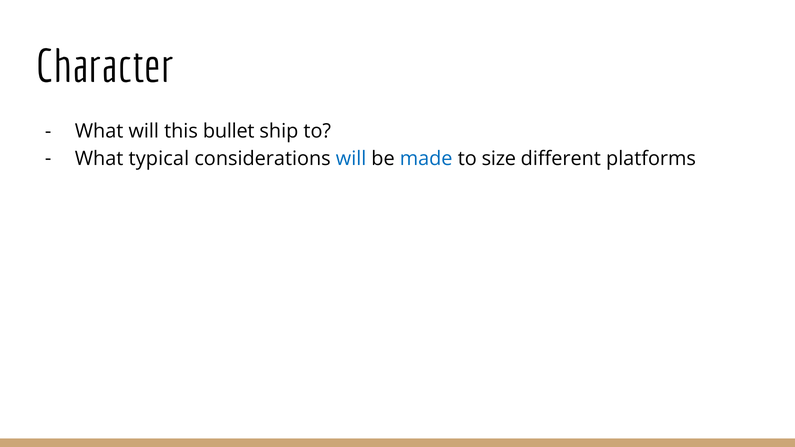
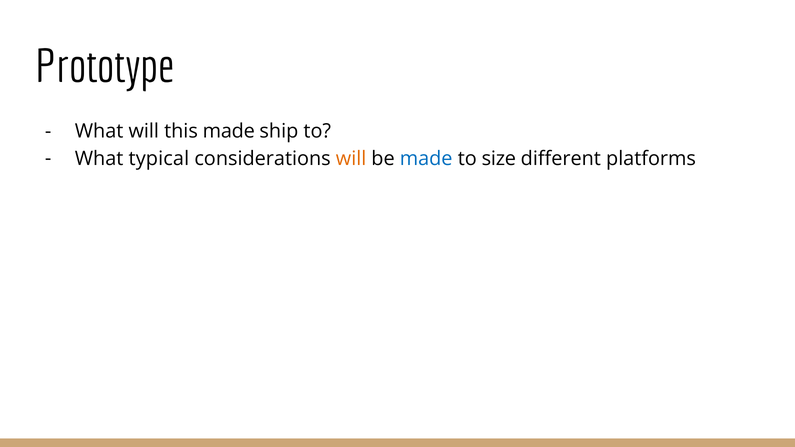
Character: Character -> Prototype (105, 67)
this bullet: bullet -> made (229, 131)
will colour: blue -> orange (351, 159)
